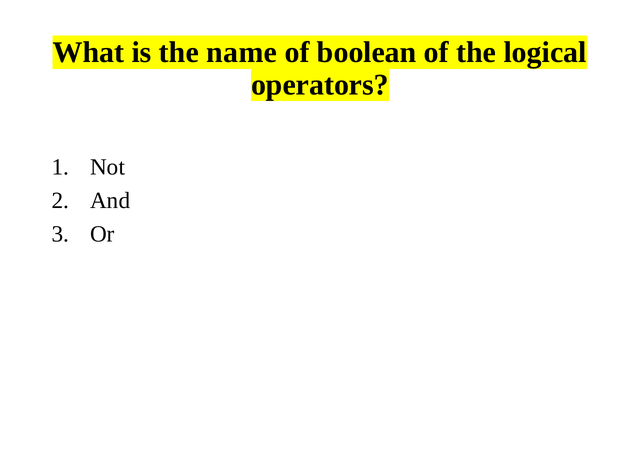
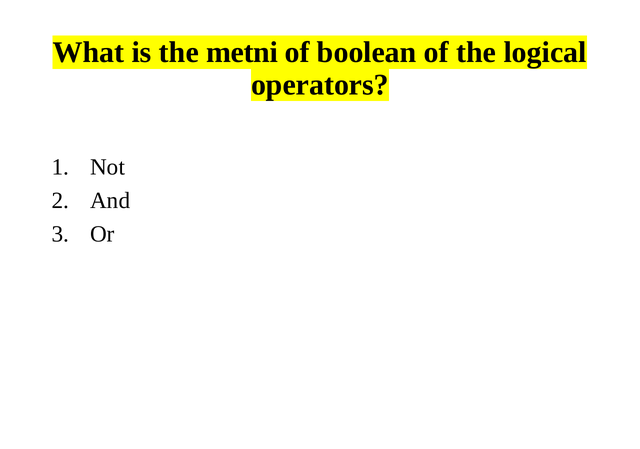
name: name -> metni (242, 52)
